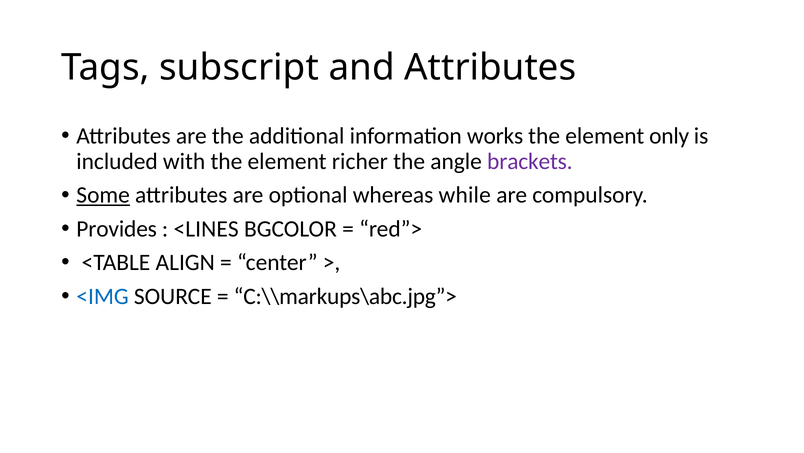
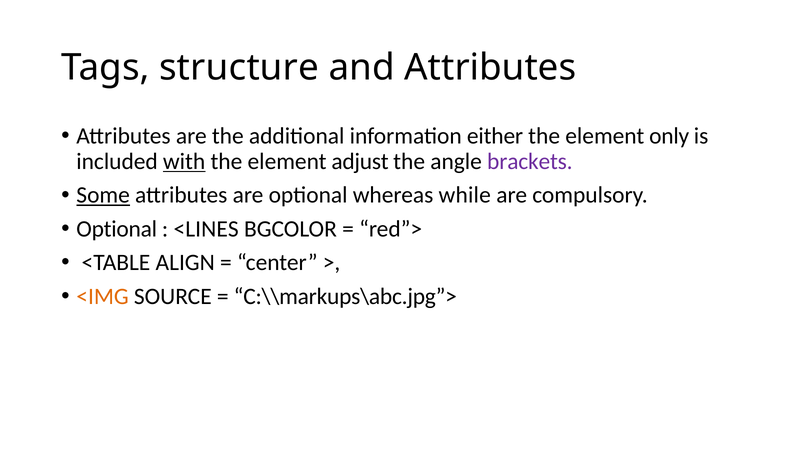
subscript: subscript -> structure (239, 68)
works: works -> either (495, 136)
with underline: none -> present (184, 161)
richer: richer -> adjust (360, 161)
Provides: Provides -> Optional (117, 228)
<IMG colour: blue -> orange (103, 296)
